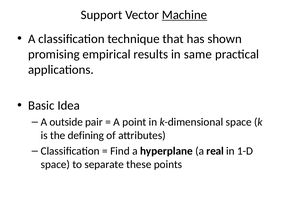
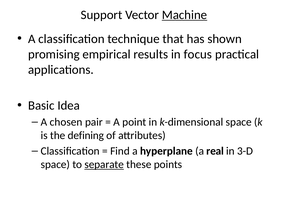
same: same -> focus (198, 54)
outside: outside -> chosen (66, 122)
1-D: 1-D -> 3-D (245, 151)
separate underline: none -> present (104, 164)
